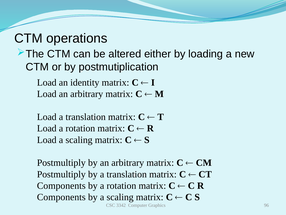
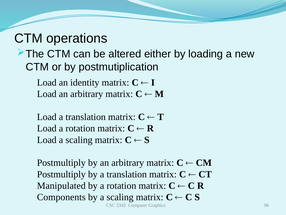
Components: Components -> Manipulated (61, 185)
